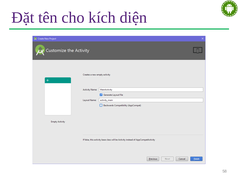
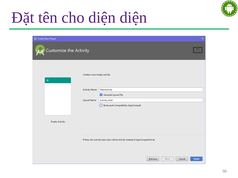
cho kích: kích -> diện (102, 18)
